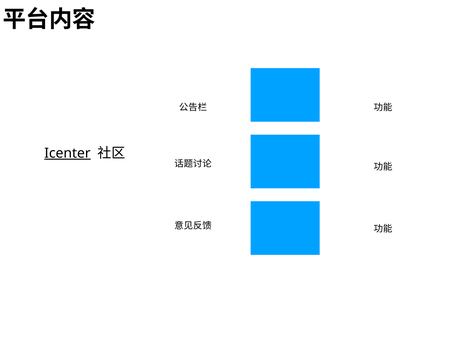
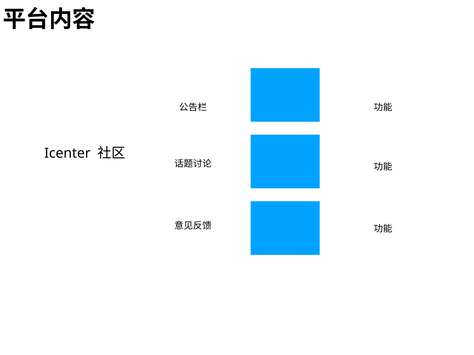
Icenter underline: present -> none (67, 153)
